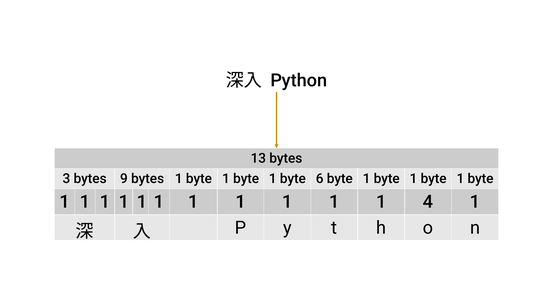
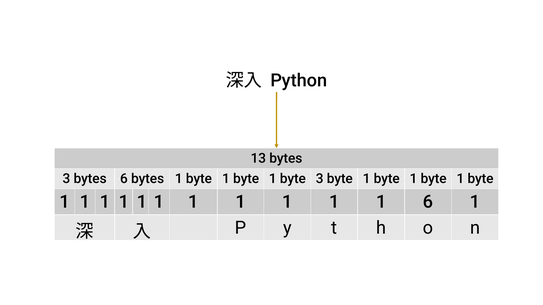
bytes 9: 9 -> 6 (124, 179)
byte 6: 6 -> 3 (320, 179)
1 4: 4 -> 6 (428, 202)
